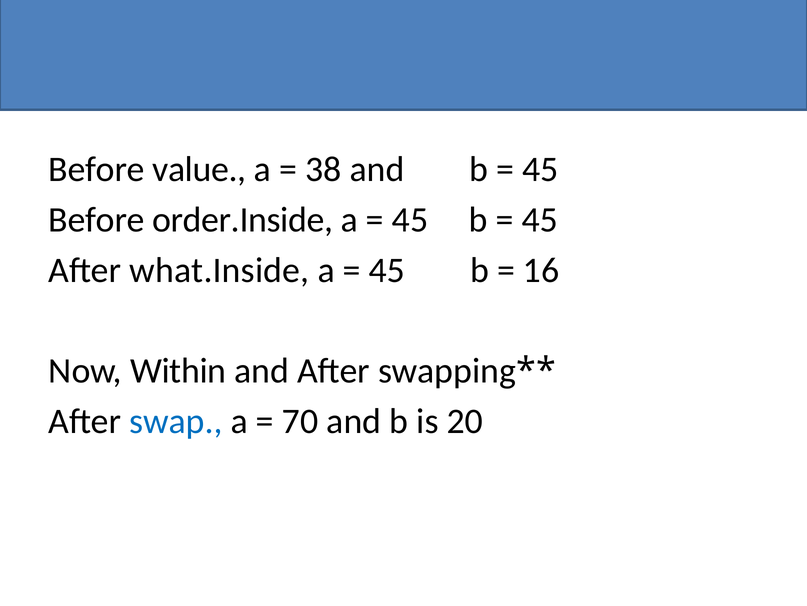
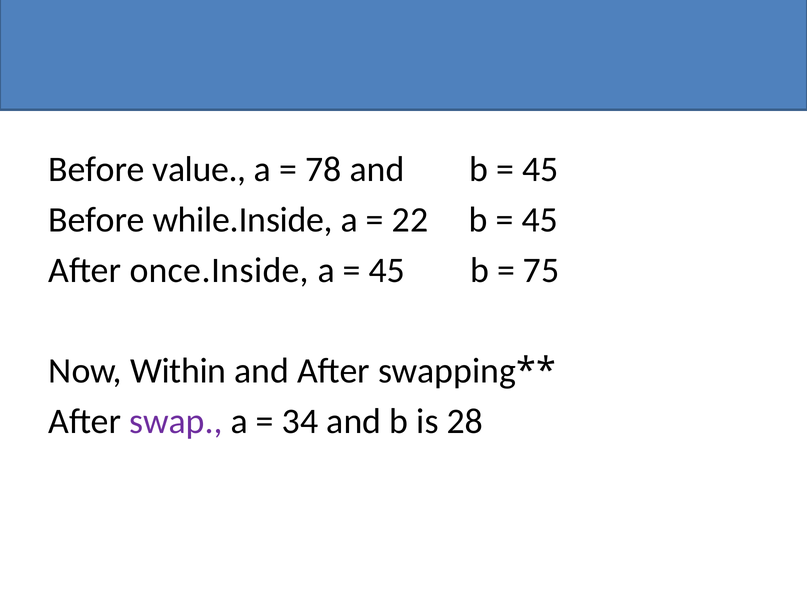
38: 38 -> 78 (323, 169)
order.Inside: order.Inside -> while.Inside (243, 220)
45: 45 -> 22 (410, 220)
what.Inside: what.Inside -> once.Inside (219, 270)
16: 16 -> 75 (541, 270)
swap colour: blue -> purple (176, 421)
70: 70 -> 34 (300, 421)
20: 20 -> 28 (465, 421)
